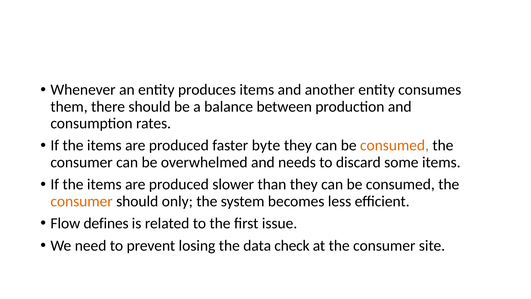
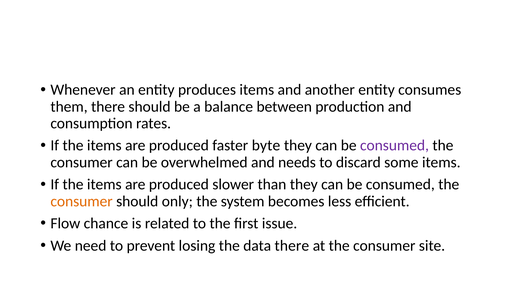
consumed colour: orange -> purple (395, 145)
defines: defines -> chance (106, 223)
data check: check -> there (292, 245)
